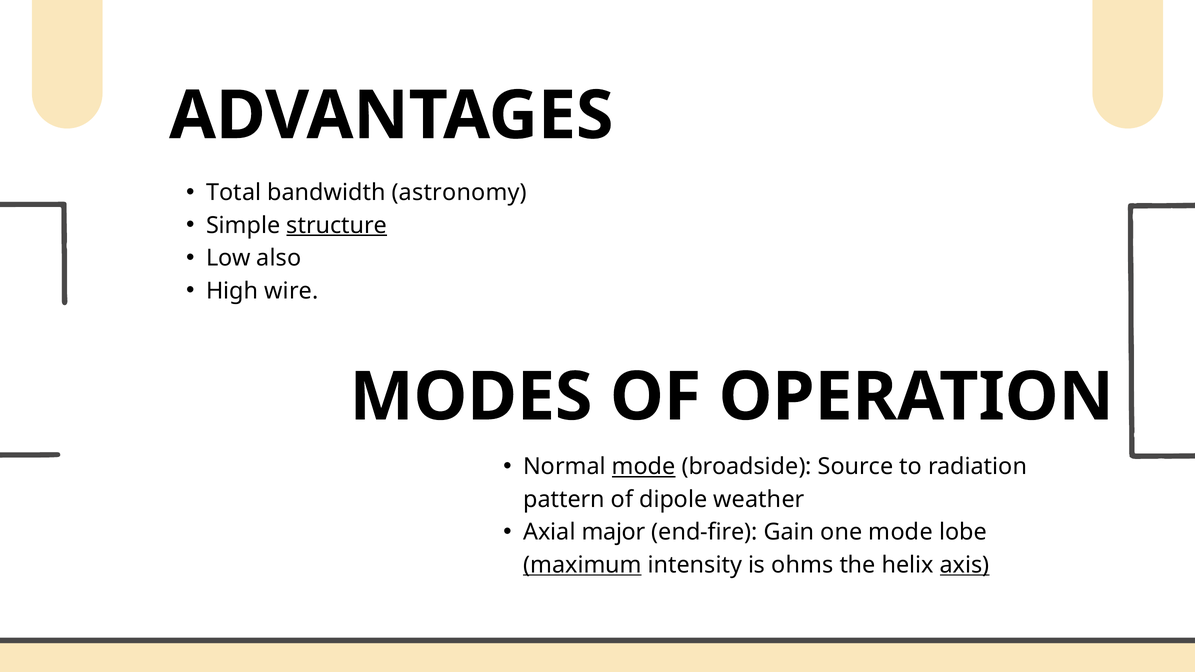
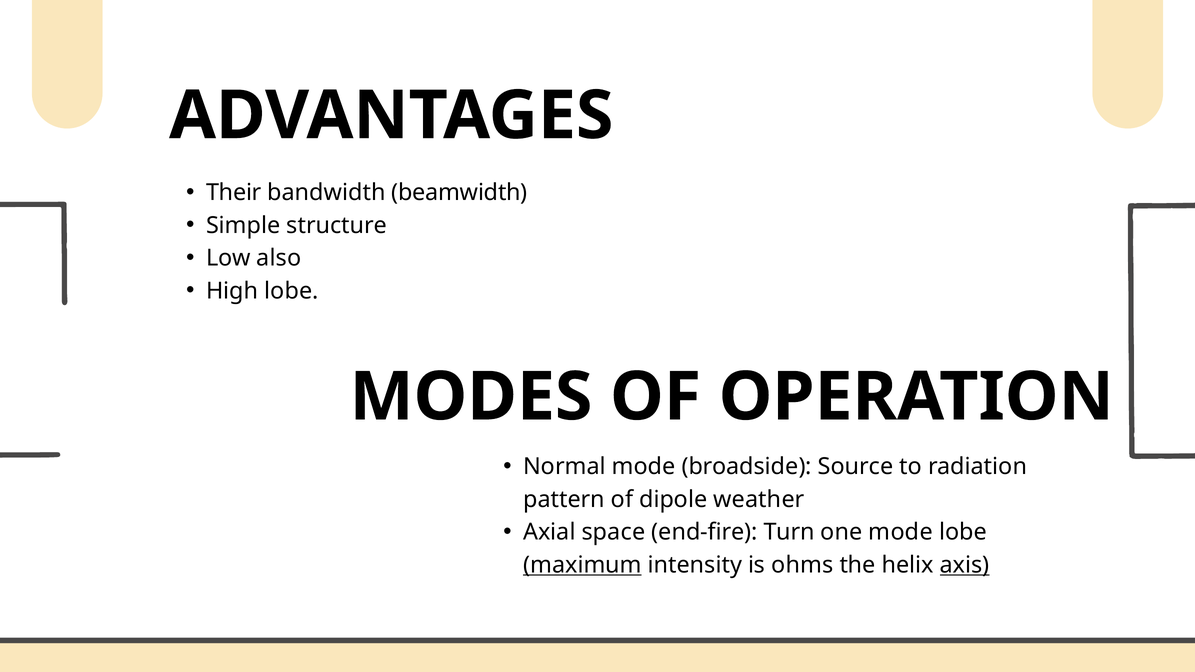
Total: Total -> Their (234, 193)
astronomy: astronomy -> beamwidth (459, 193)
structure underline: present -> none (337, 225)
High wire: wire -> lobe (291, 291)
mode underline: present -> none (644, 467)
major: major -> space (613, 532)
Gain: Gain -> Turn (789, 532)
